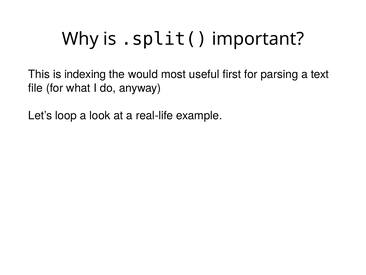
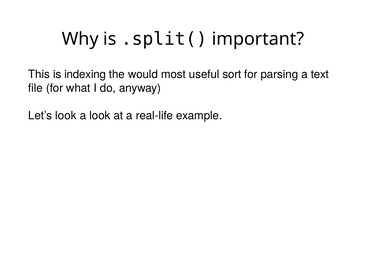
first: first -> sort (232, 74)
Let’s loop: loop -> look (66, 115)
